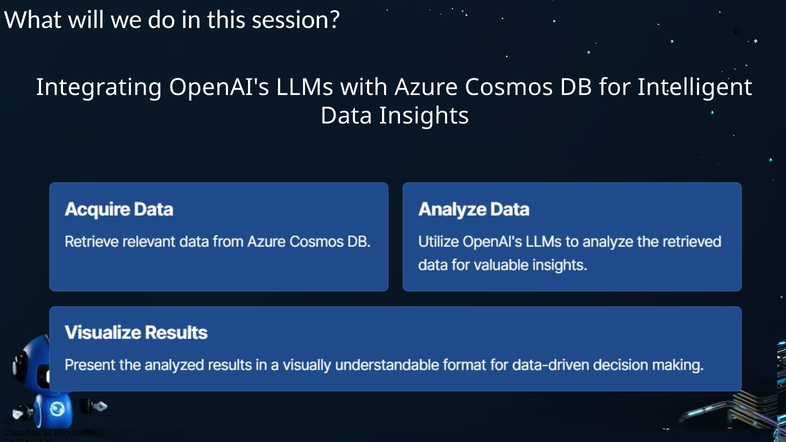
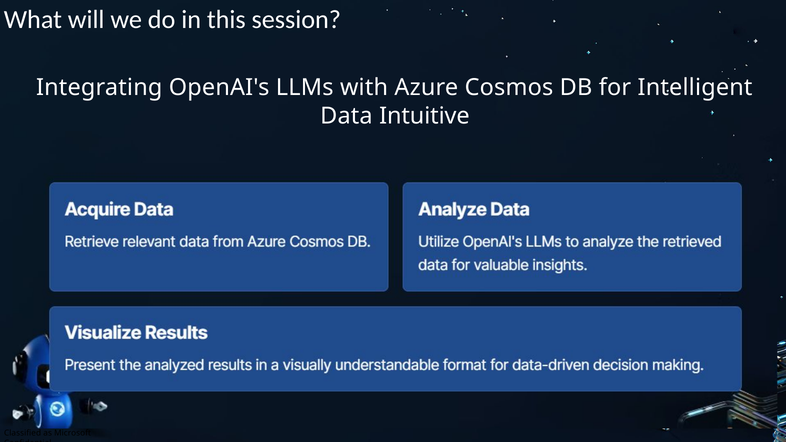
Insights: Insights -> Intuitive (424, 116)
